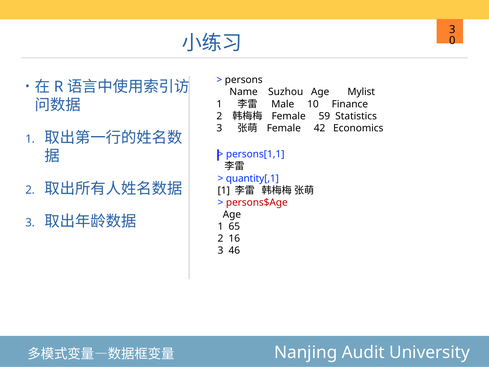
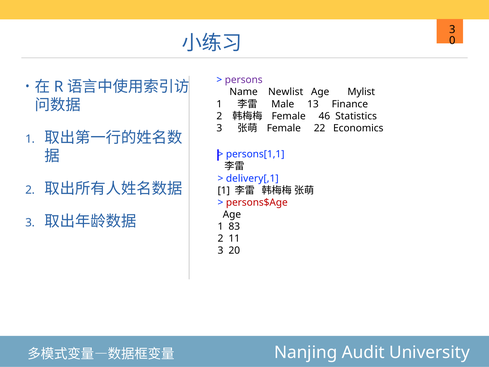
persons colour: black -> purple (244, 80)
Suzhou: Suzhou -> Newlist (286, 92)
10: 10 -> 13 (313, 104)
59: 59 -> 46 (324, 116)
42: 42 -> 22 (320, 128)
quantity[,1: quantity[,1 -> delivery[,1 (252, 178)
65: 65 -> 83 (234, 226)
16: 16 -> 11 (234, 238)
46: 46 -> 20 (234, 250)
